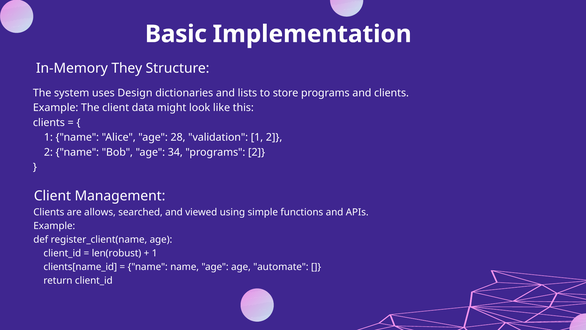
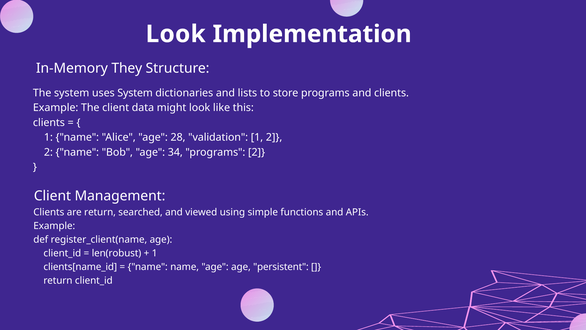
Basic: Basic -> Look (176, 34)
uses Design: Design -> System (135, 93)
are allows: allows -> return (100, 212)
automate: automate -> persistent (281, 267)
